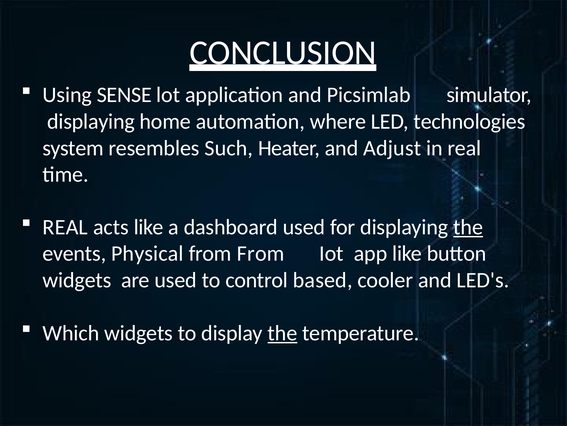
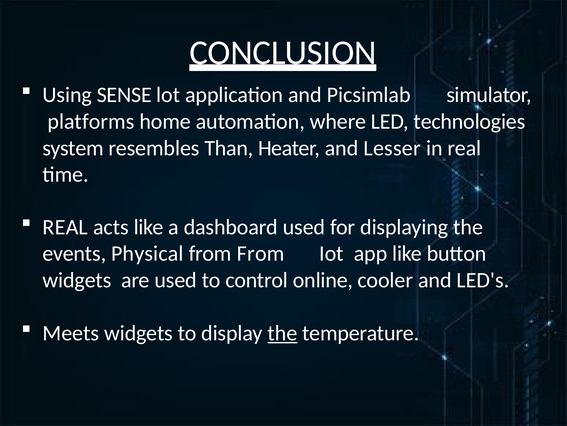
displaying: displaying -> platforms (91, 121)
Such: Such -> Than (229, 148)
Adjust: Adjust -> Lesser (392, 148)
the underline: present -> none (468, 227)
based: based -> online (323, 280)
Which: Which -> Meets (71, 333)
